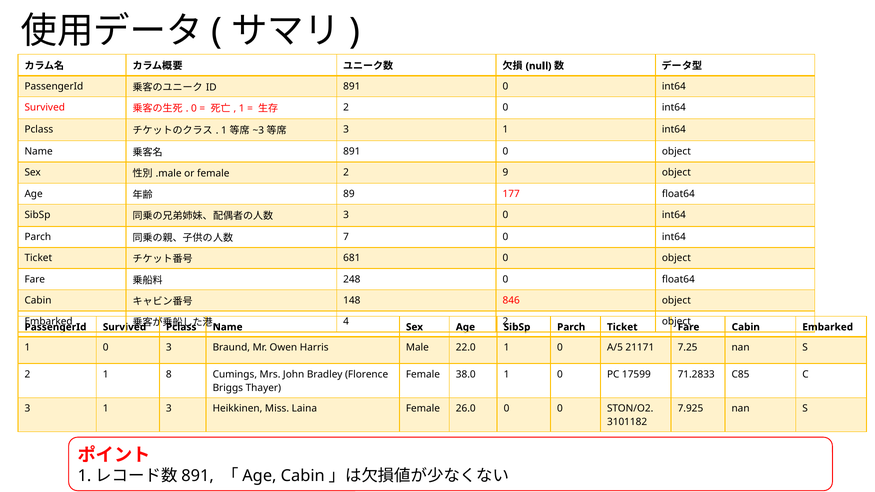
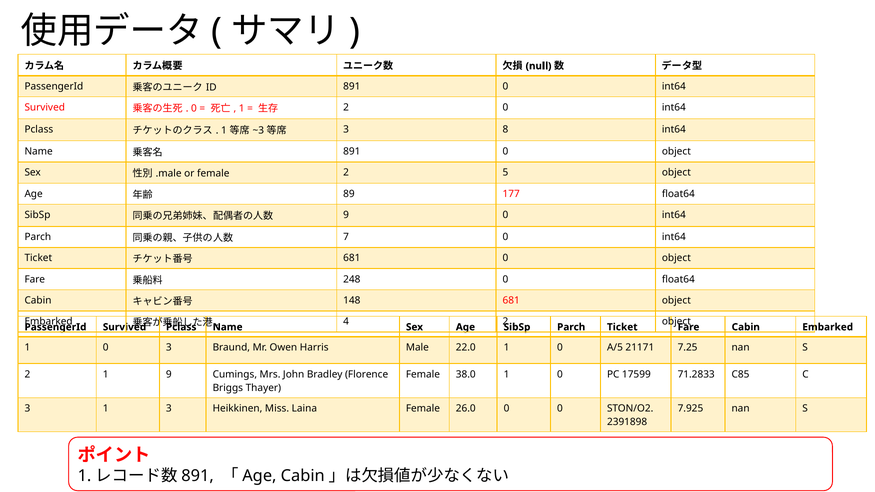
1: 1 -> 8 (505, 130)
9: 9 -> 5 (505, 173)
3: 3 -> 9 (346, 215)
148 846: 846 -> 681 (511, 301)
1 8: 8 -> 9 (169, 374)
3101182: 3101182 -> 2391898 (627, 422)
